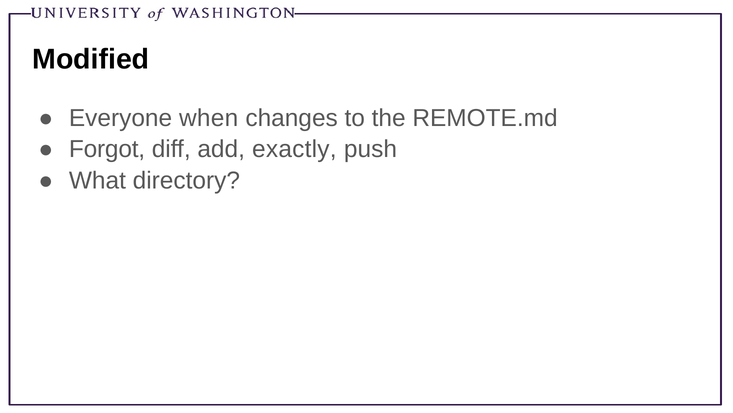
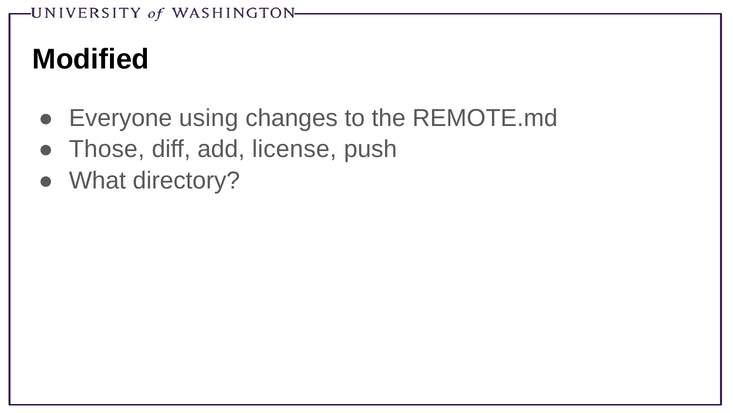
when: when -> using (209, 118)
Forgot: Forgot -> Those (107, 149)
exactly: exactly -> license (294, 149)
